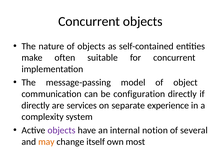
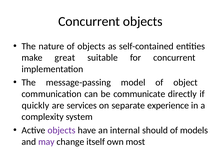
often: often -> great (65, 58)
configuration: configuration -> communicate (139, 94)
directly: directly -> quickly (35, 105)
notion: notion -> should (155, 130)
several: several -> models (194, 130)
may colour: orange -> purple (46, 141)
